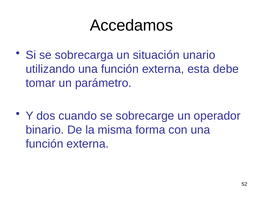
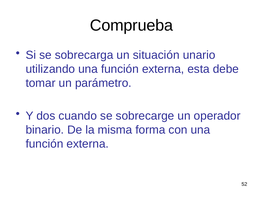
Accedamos: Accedamos -> Comprueba (132, 25)
